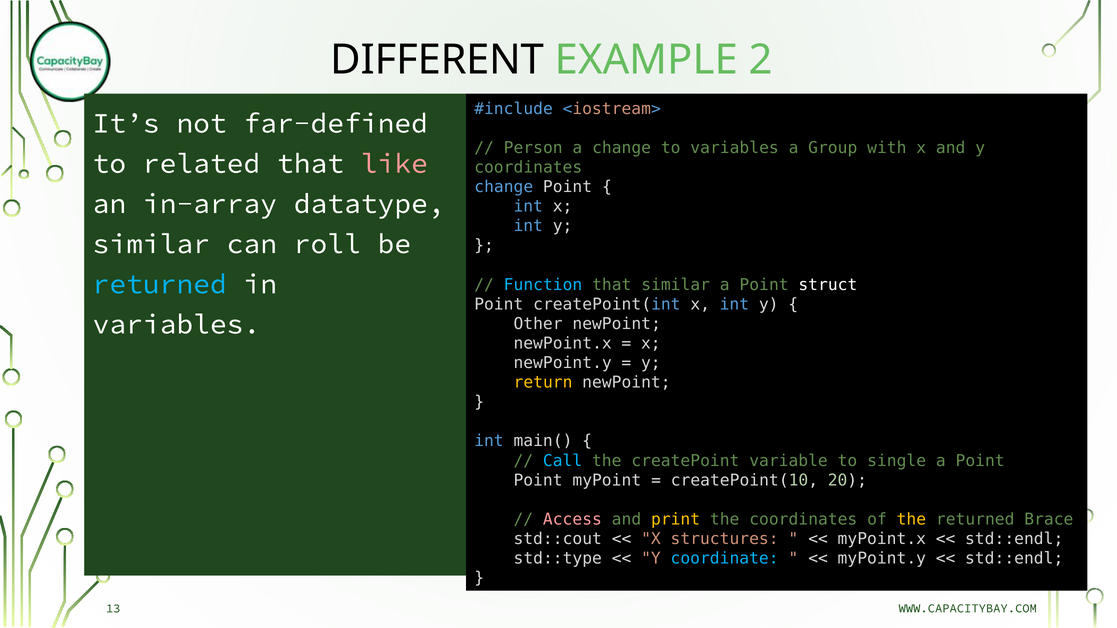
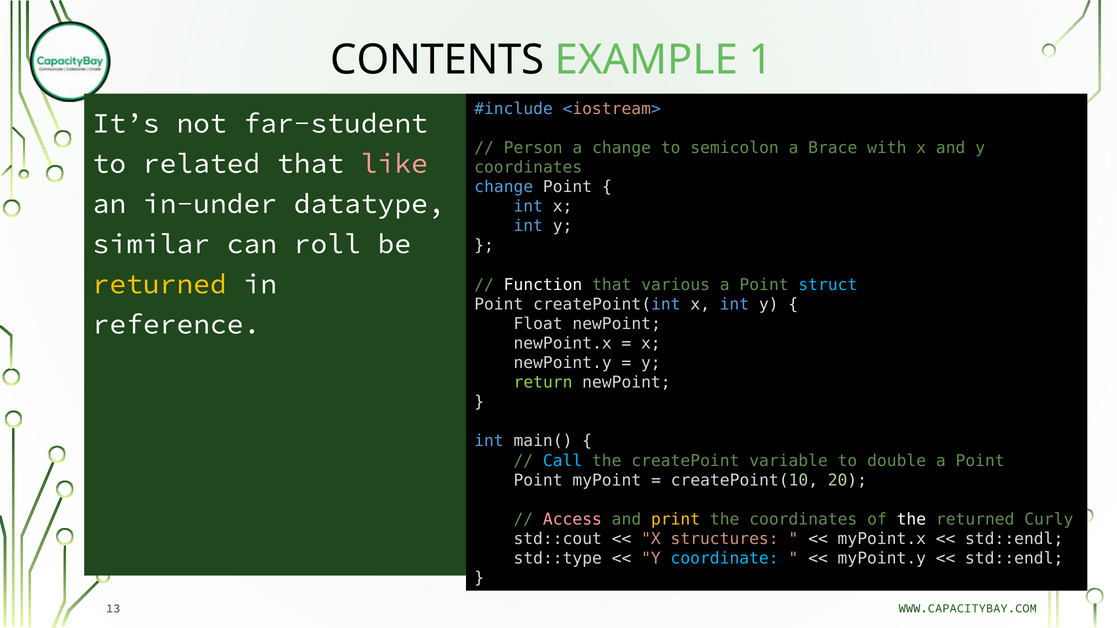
DIFFERENT: DIFFERENT -> CONTENTS (437, 60)
2: 2 -> 1 (761, 60)
far-defined: far-defined -> far-student (336, 123)
to variables: variables -> semicolon (735, 148)
Group: Group -> Brace (833, 148)
in-array: in-array -> in-under (210, 204)
Function colour: light blue -> white (543, 285)
that similar: similar -> various (676, 285)
struct colour: white -> light blue (828, 285)
returned colour: light blue -> yellow (160, 284)
Other: Other -> Float (538, 324)
variables: variables -> reference (176, 324)
return colour: yellow -> light green (543, 383)
single: single -> double (897, 461)
the colour: yellow -> white (911, 520)
Brace: Brace -> Curly (1049, 520)
